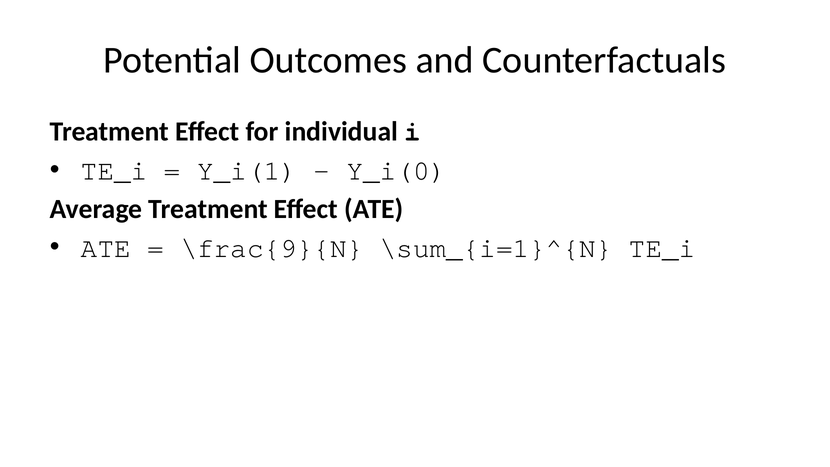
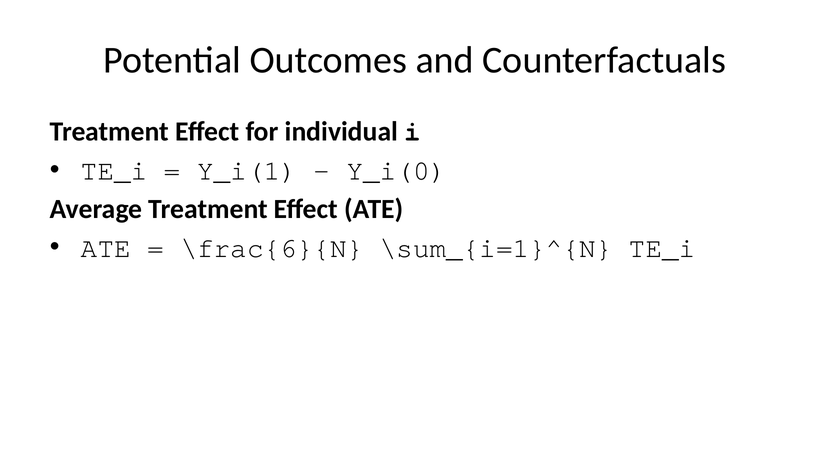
\frac{9}{N: \frac{9}{N -> \frac{6}{N (272, 248)
